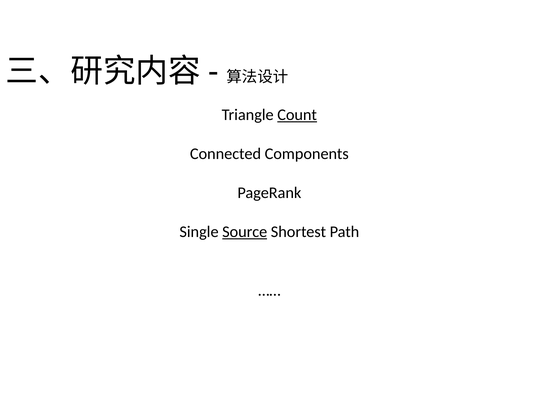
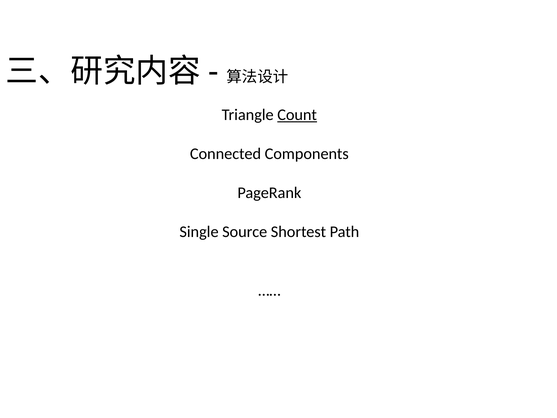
Source underline: present -> none (245, 232)
